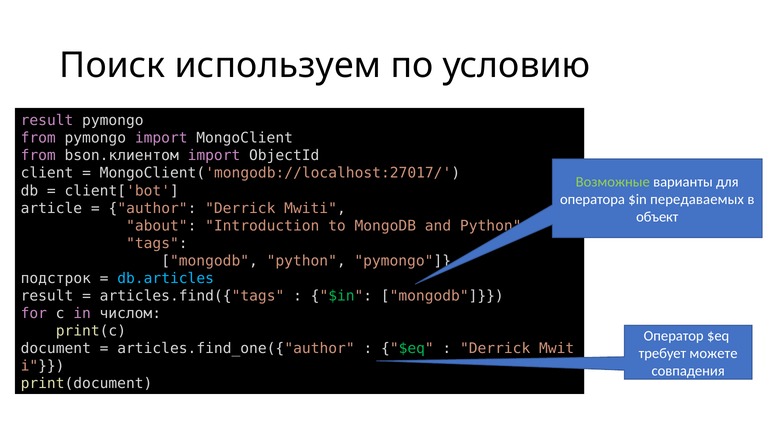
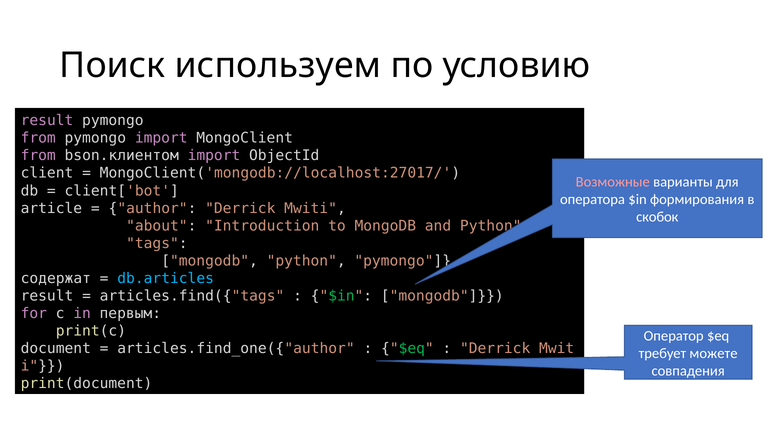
Возможные colour: light green -> pink (613, 182)
передаваемых: передаваемых -> формирования (697, 199)
объект: объект -> скобок (657, 217)
подстрок: подстрок -> содержат (56, 278)
числом: числом -> первым (130, 313)
